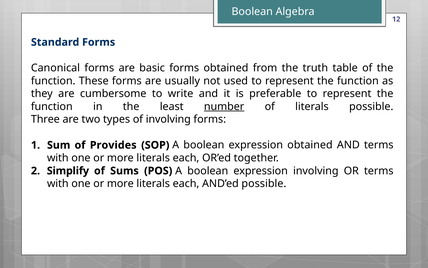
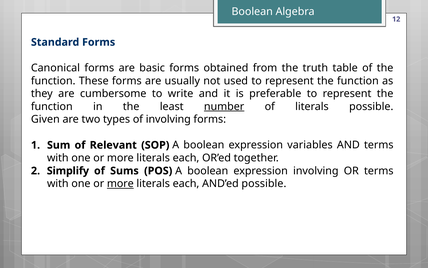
Three: Three -> Given (45, 119)
Provides: Provides -> Relevant (113, 145)
expression obtained: obtained -> variables (310, 145)
more underline: none -> present (120, 183)
